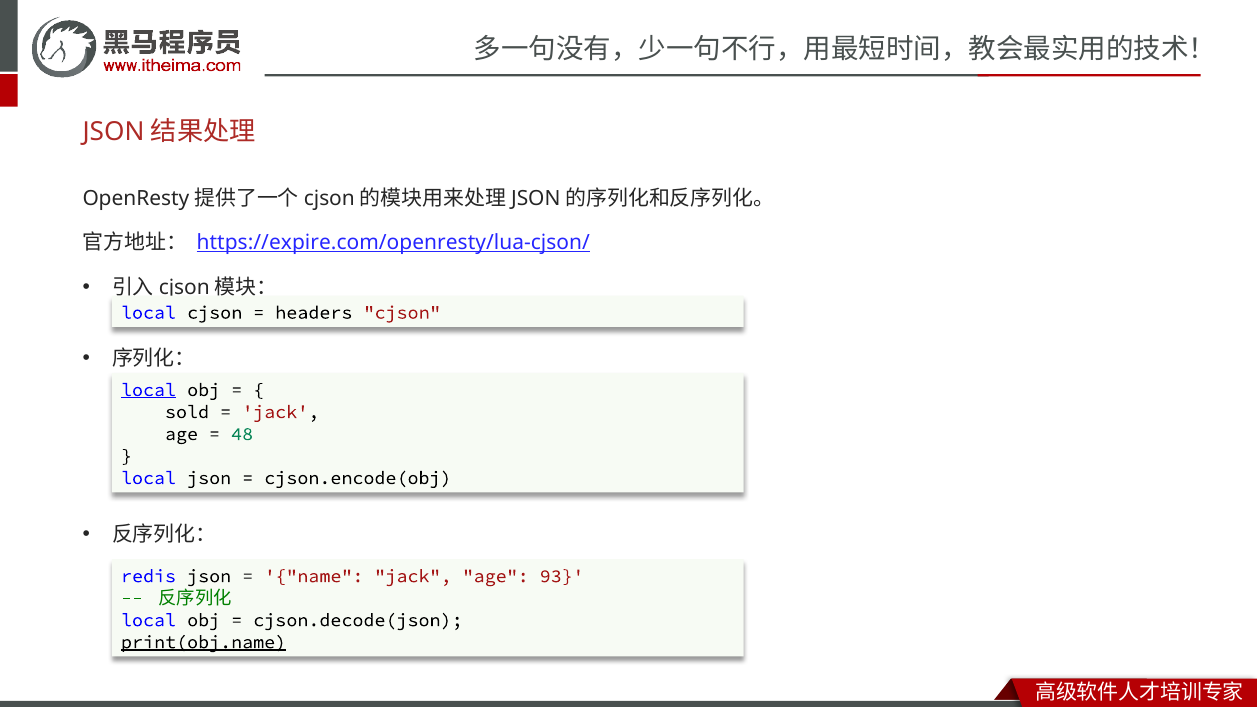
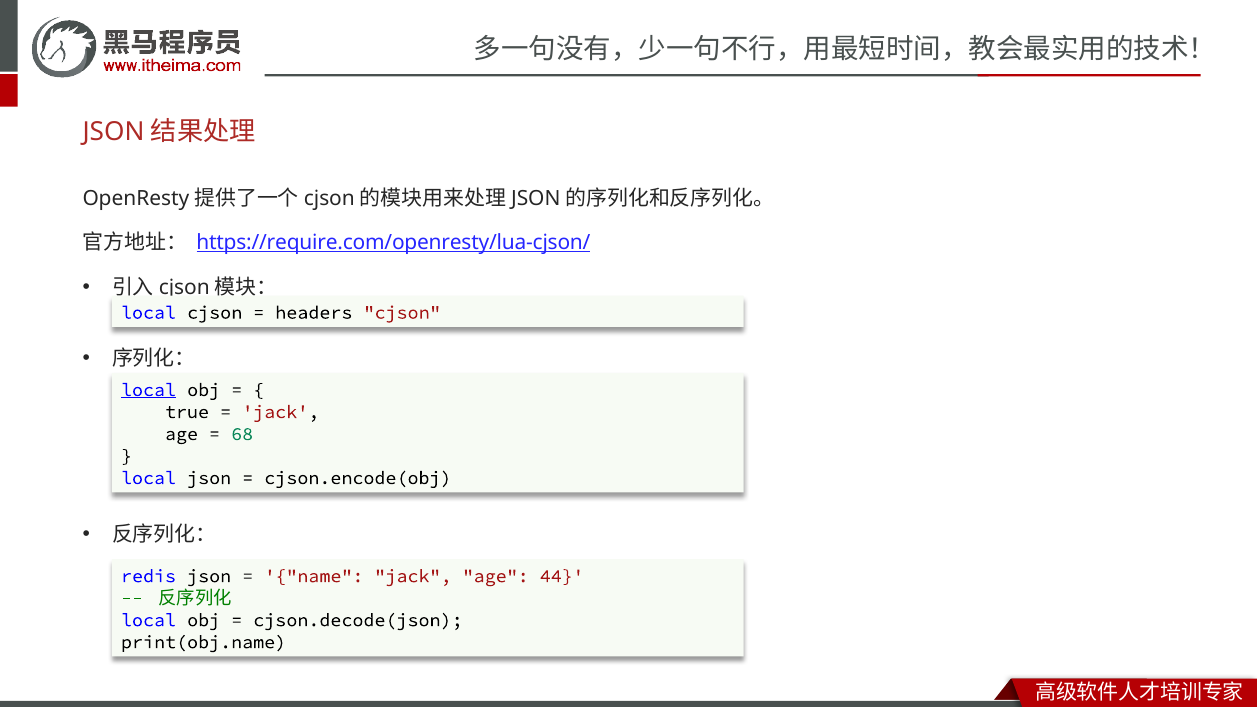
https://expire.com/openresty/lua-cjson/: https://expire.com/openresty/lua-cjson/ -> https://require.com/openresty/lua-cjson/ (393, 242)
sold: sold -> true (187, 412)
48: 48 -> 68 (242, 434)
93: 93 -> 44 (562, 576)
print(obj.name underline: present -> none (204, 642)
